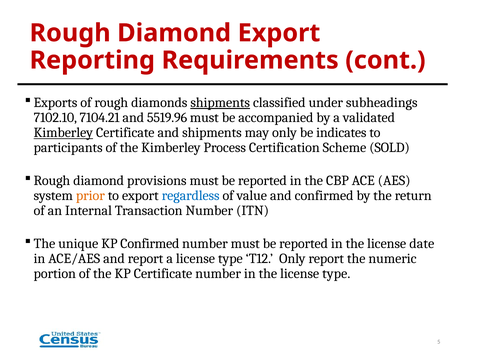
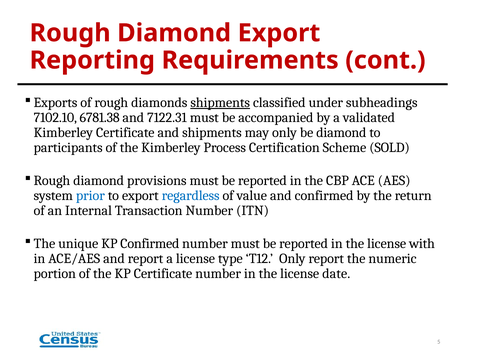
7104.21: 7104.21 -> 6781.38 (100, 118)
5519.96: 5519.96 -> 7122.31 (167, 118)
Kimberley underline: present -> none (63, 133)
be indicates: indicates -> diamond (341, 133)
prior colour: orange -> blue (90, 196)
date: date -> with (422, 244)
the license type: type -> date (336, 274)
